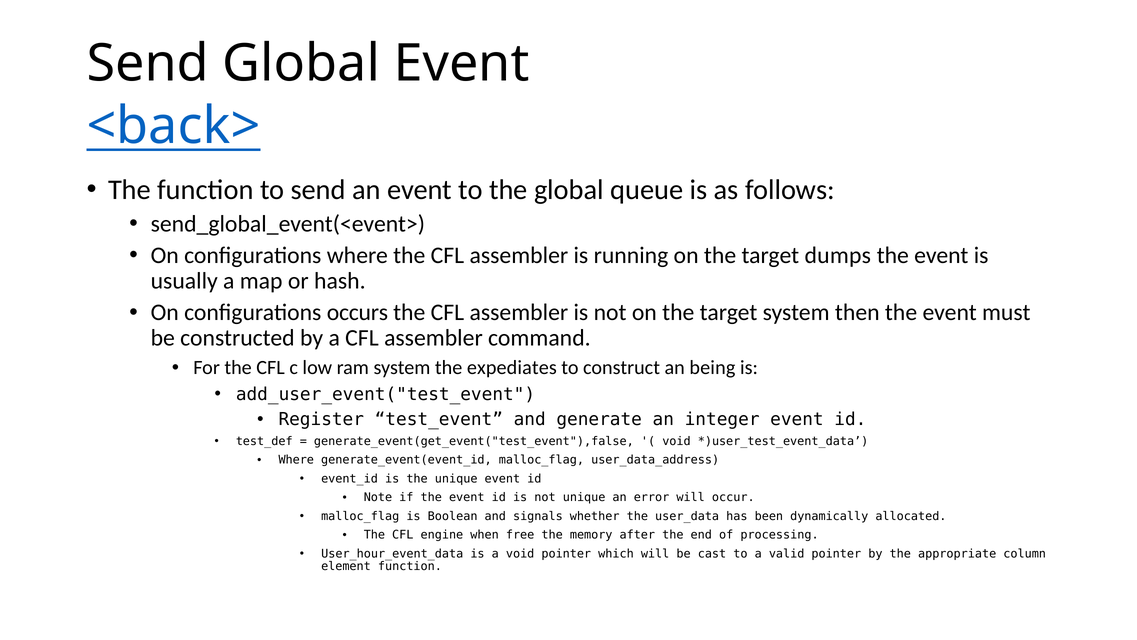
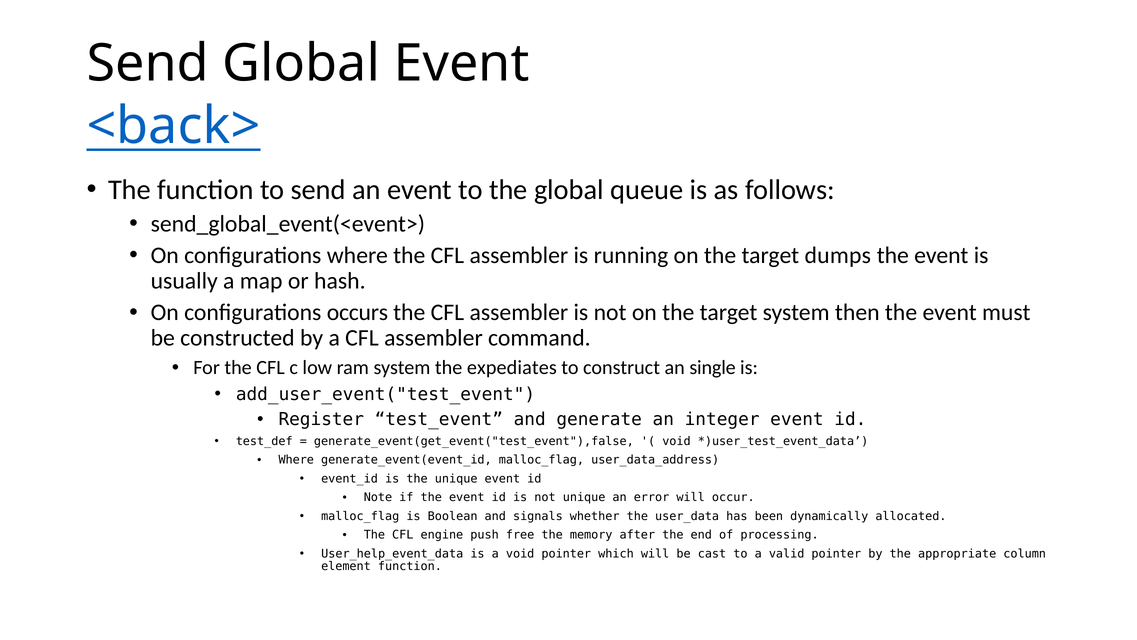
being: being -> single (713, 367)
when: when -> push (485, 535)
User_hour_event_data: User_hour_event_data -> User_help_event_data (392, 553)
